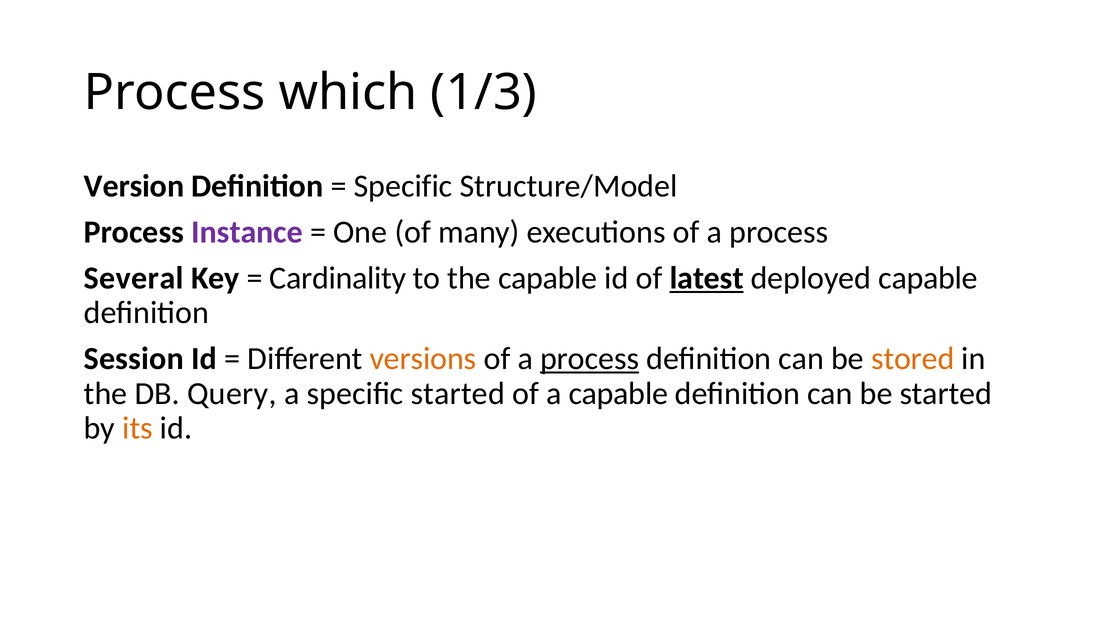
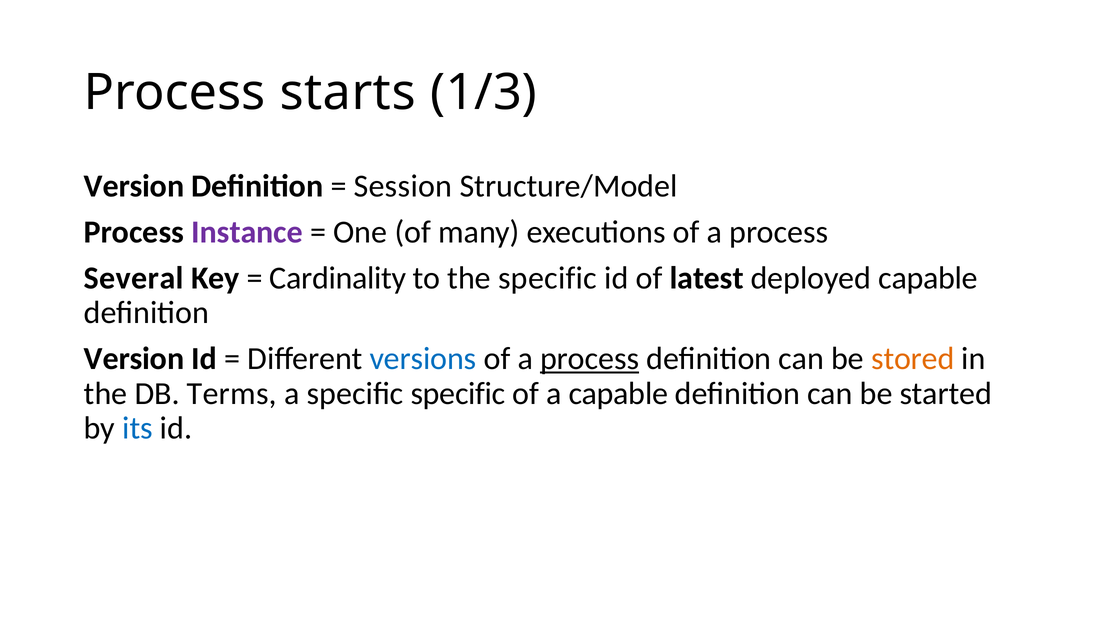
which: which -> starts (348, 92)
Specific: Specific -> Session (403, 186)
the capable: capable -> specific (547, 278)
latest underline: present -> none (707, 278)
Session: Session -> Version (134, 359)
versions colour: orange -> blue (423, 359)
Query: Query -> Terms (232, 393)
specific started: started -> specific (458, 393)
its colour: orange -> blue (137, 428)
